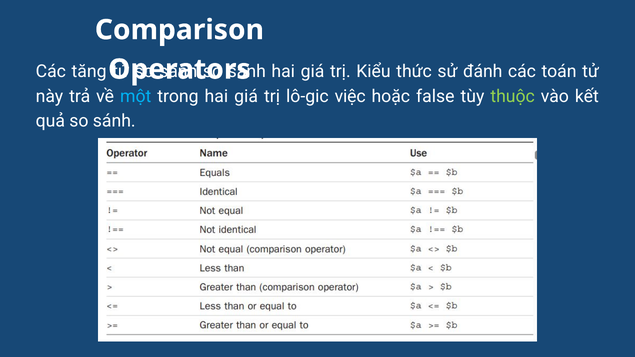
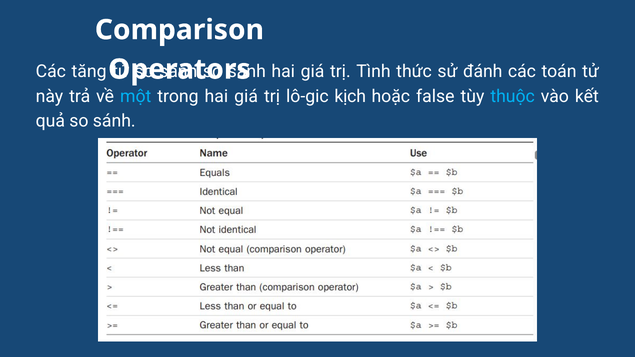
Kiểu: Kiểu -> Tình (373, 72)
việc: việc -> kịch (350, 96)
thuộc colour: light green -> light blue (513, 96)
